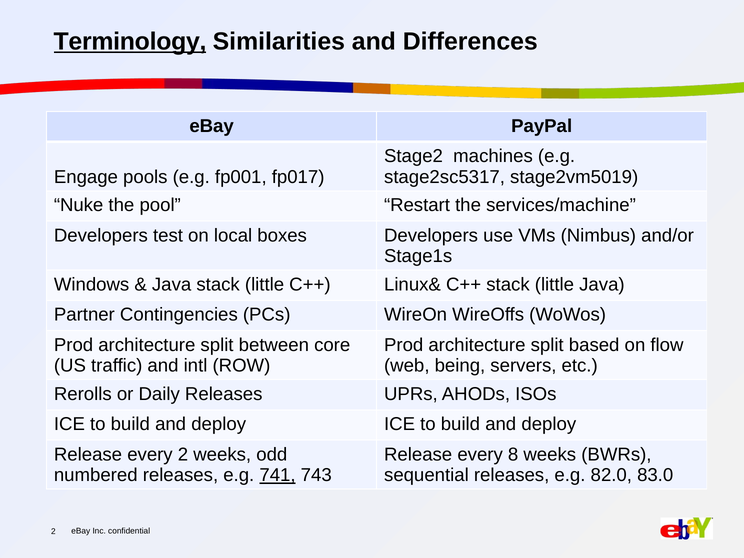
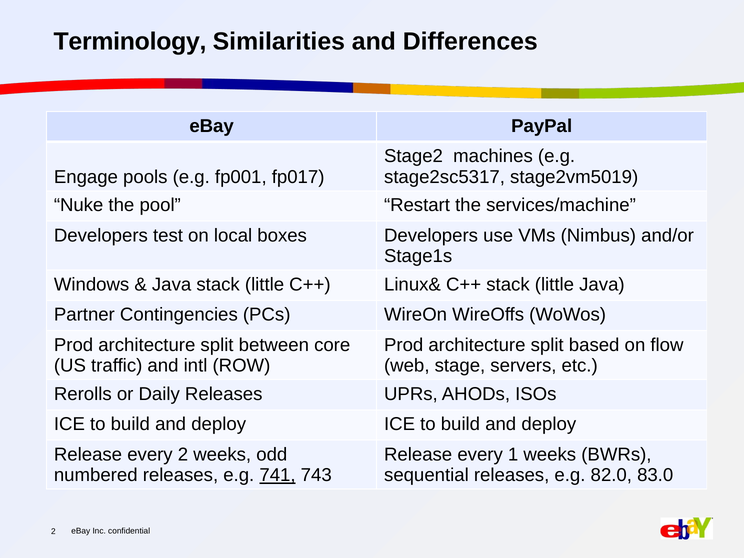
Terminology underline: present -> none (130, 42)
being: being -> stage (460, 366)
8: 8 -> 1 (513, 454)
